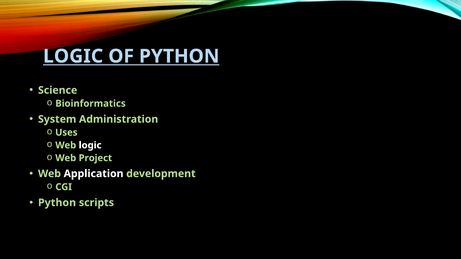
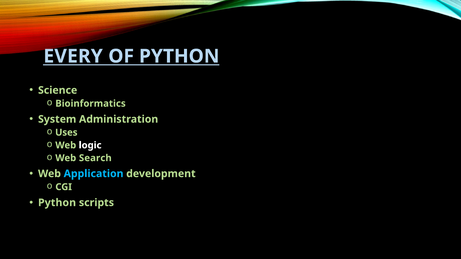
LOGIC: LOGIC -> EVERY (73, 56)
Project: Project -> Search (95, 158)
Application colour: white -> light blue (94, 174)
